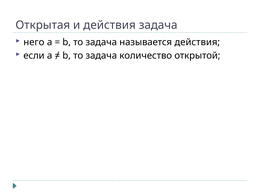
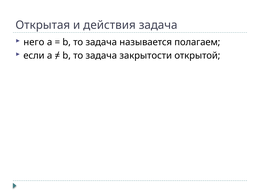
называется действия: действия -> полагаем (197, 42)
количество: количество -> закрытости (146, 56)
